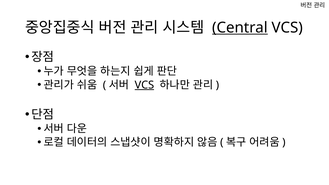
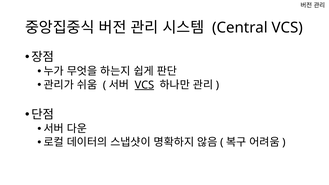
Central underline: present -> none (240, 28)
